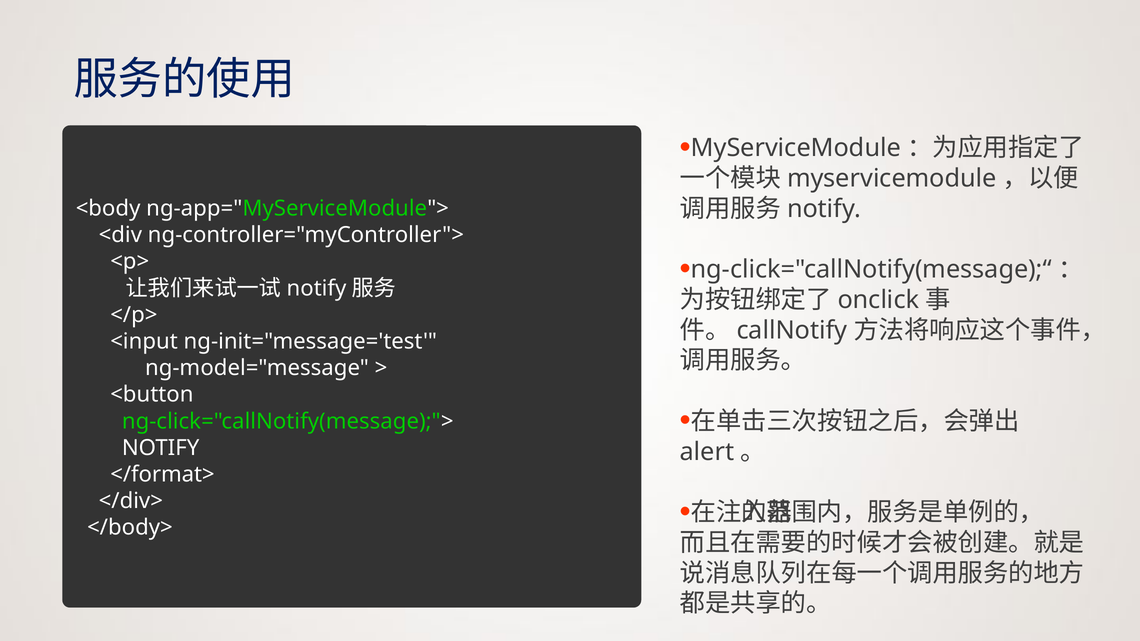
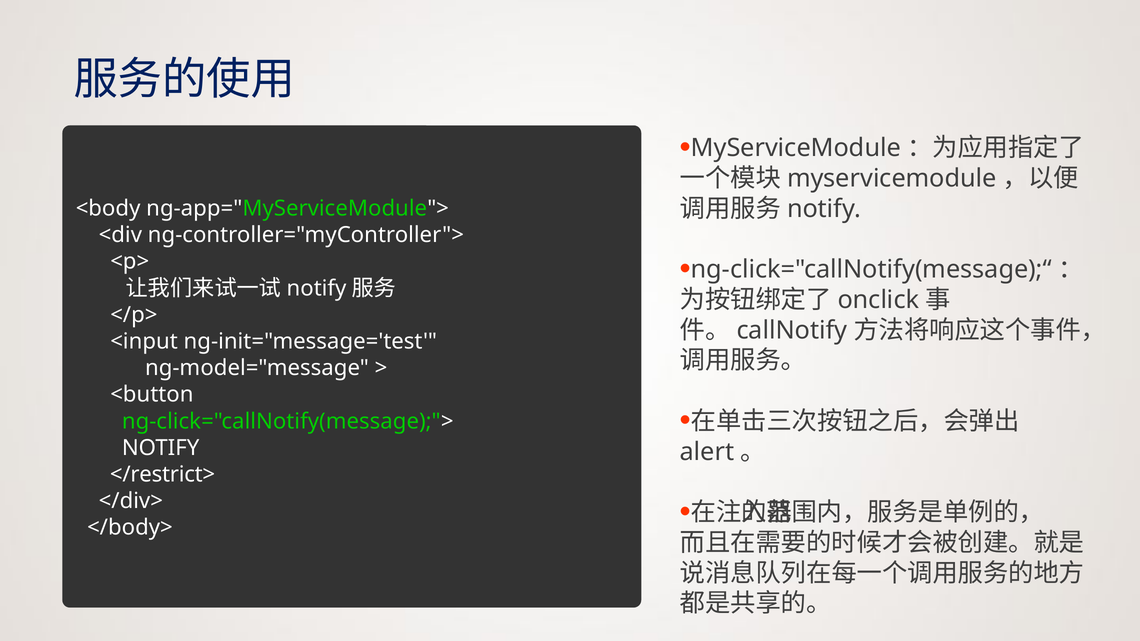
</format>: </format> -> </restrict> (163, 475)
